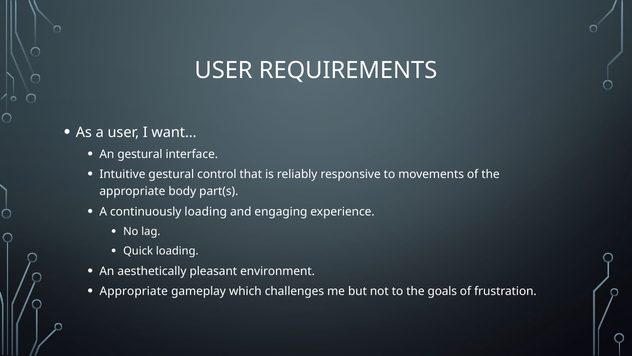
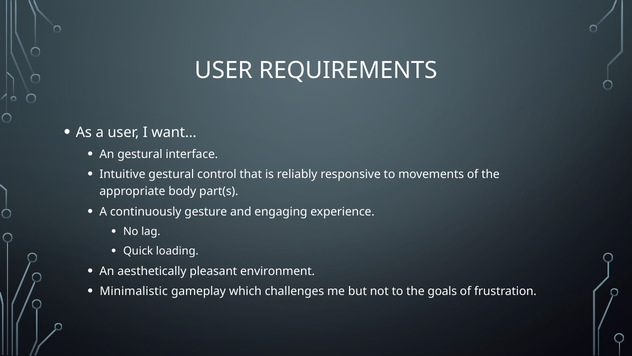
continuously loading: loading -> gesture (206, 212)
Appropriate: Appropriate -> Minimalistic (134, 291)
